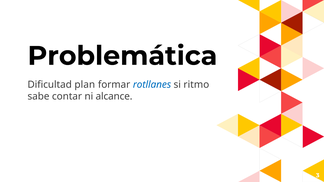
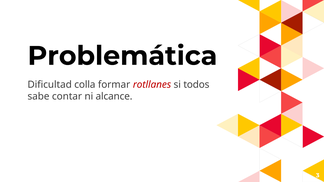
plan: plan -> colla (85, 85)
rotllanes colour: blue -> red (152, 85)
ritmo: ritmo -> todos (196, 85)
